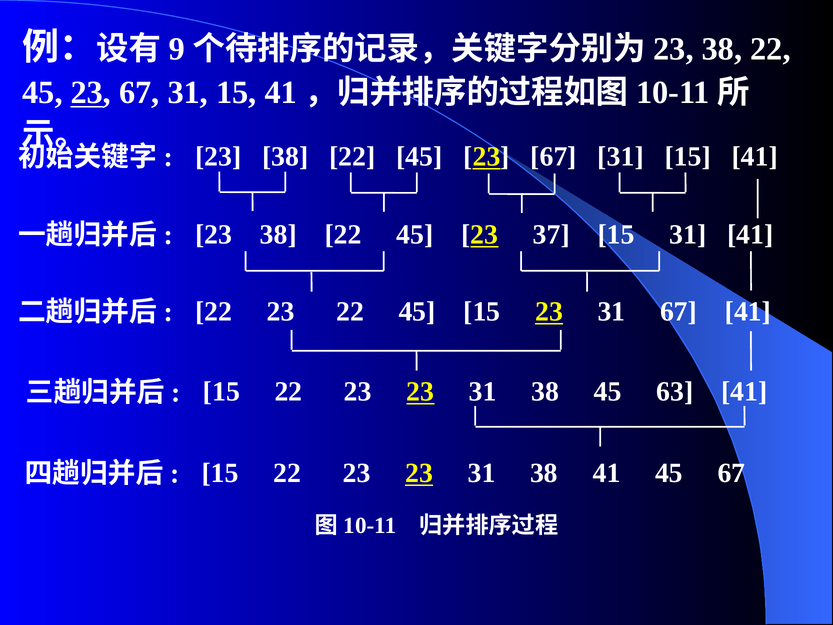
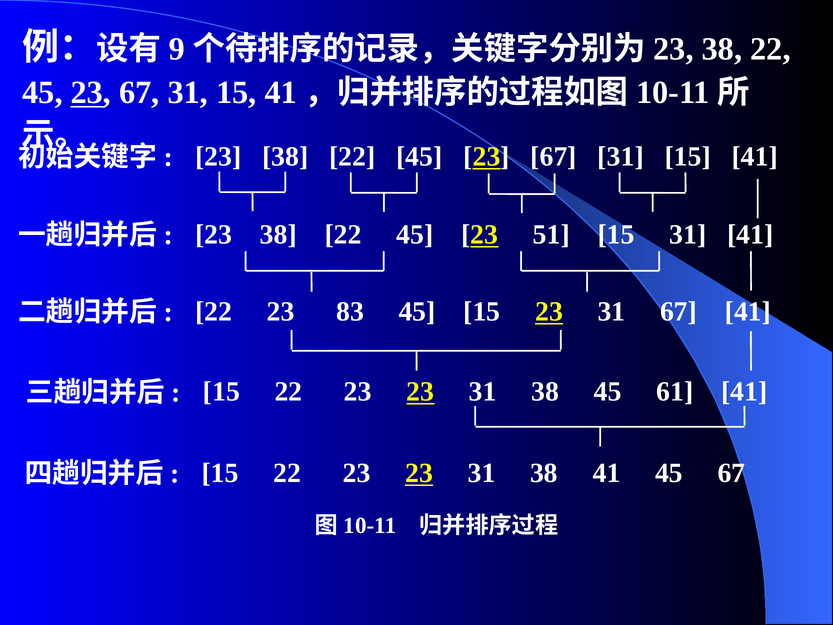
37: 37 -> 51 (551, 234)
23 22: 22 -> 83 (350, 311)
63: 63 -> 61 (675, 391)
